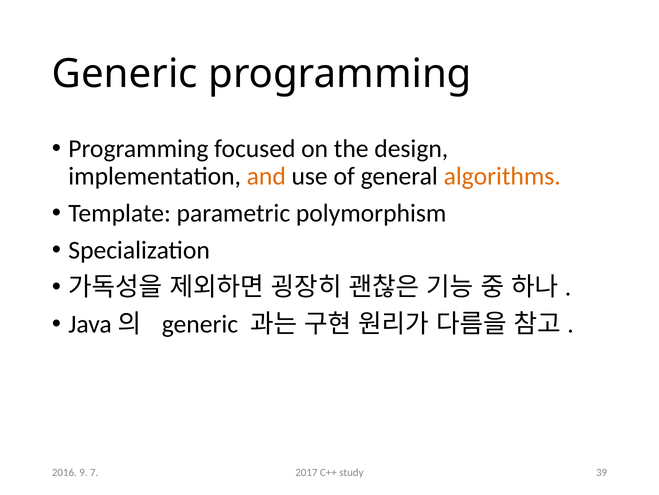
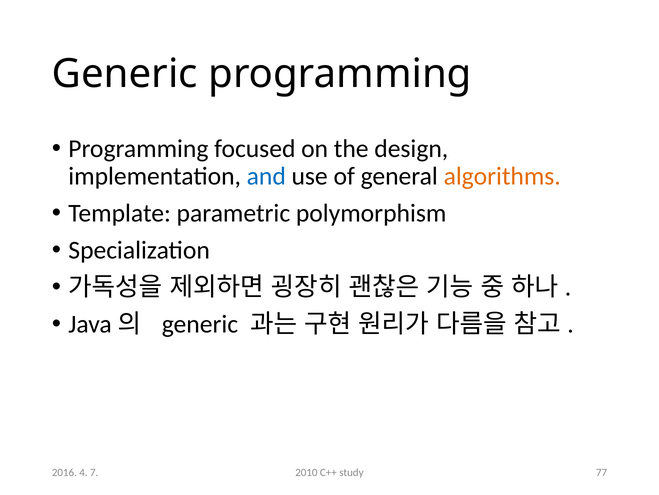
and colour: orange -> blue (266, 176)
9: 9 -> 4 (83, 472)
2017: 2017 -> 2010 (306, 472)
39: 39 -> 77 (602, 472)
